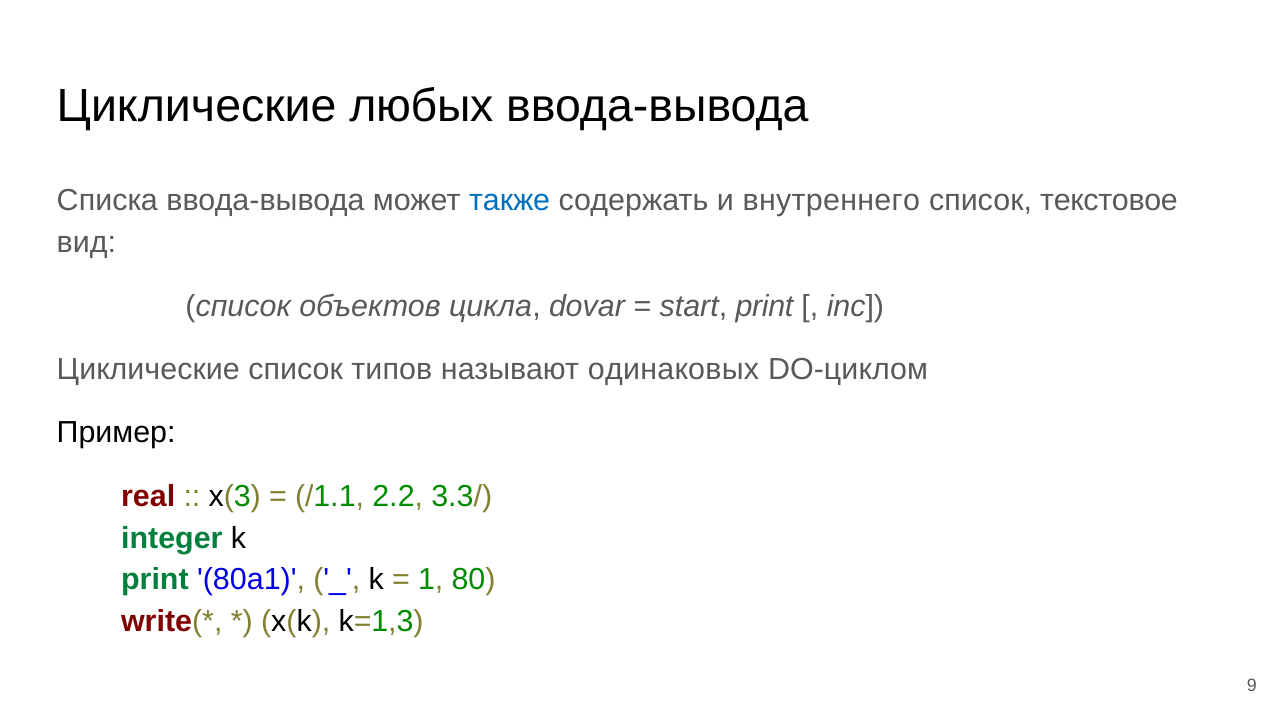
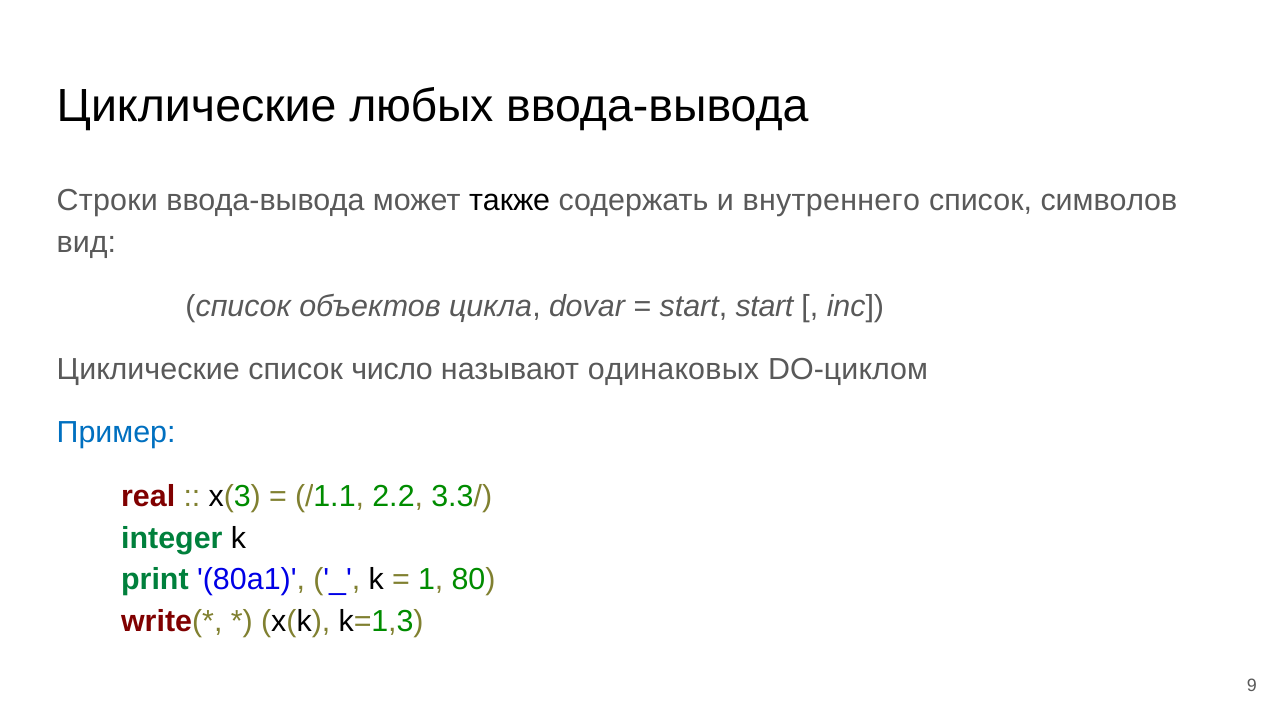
Списка: Списка -> Строки (107, 201)
также colour: blue -> black (510, 201)
текстовое: текстовое -> символов (1109, 201)
start print: print -> start (764, 306)
типов: типов -> число (392, 369)
Пример colour: black -> blue (116, 433)
